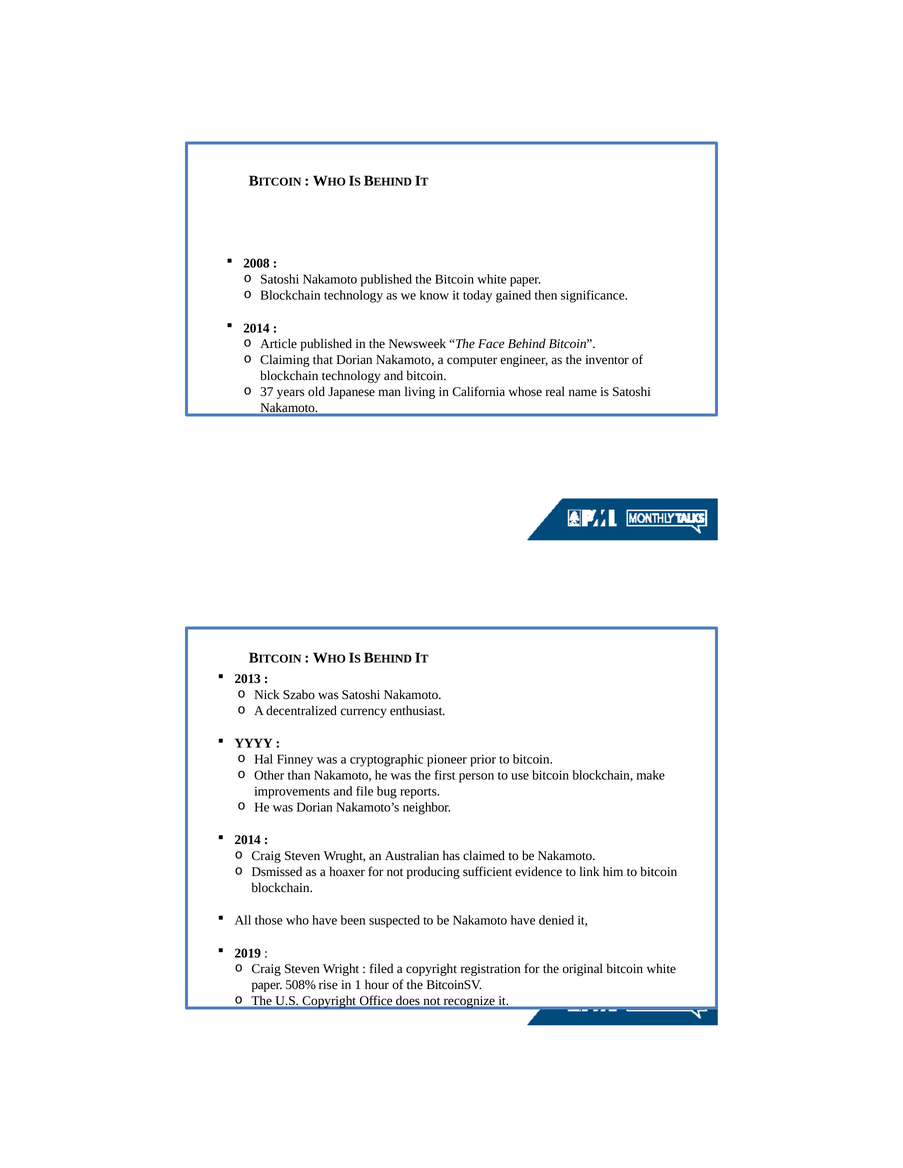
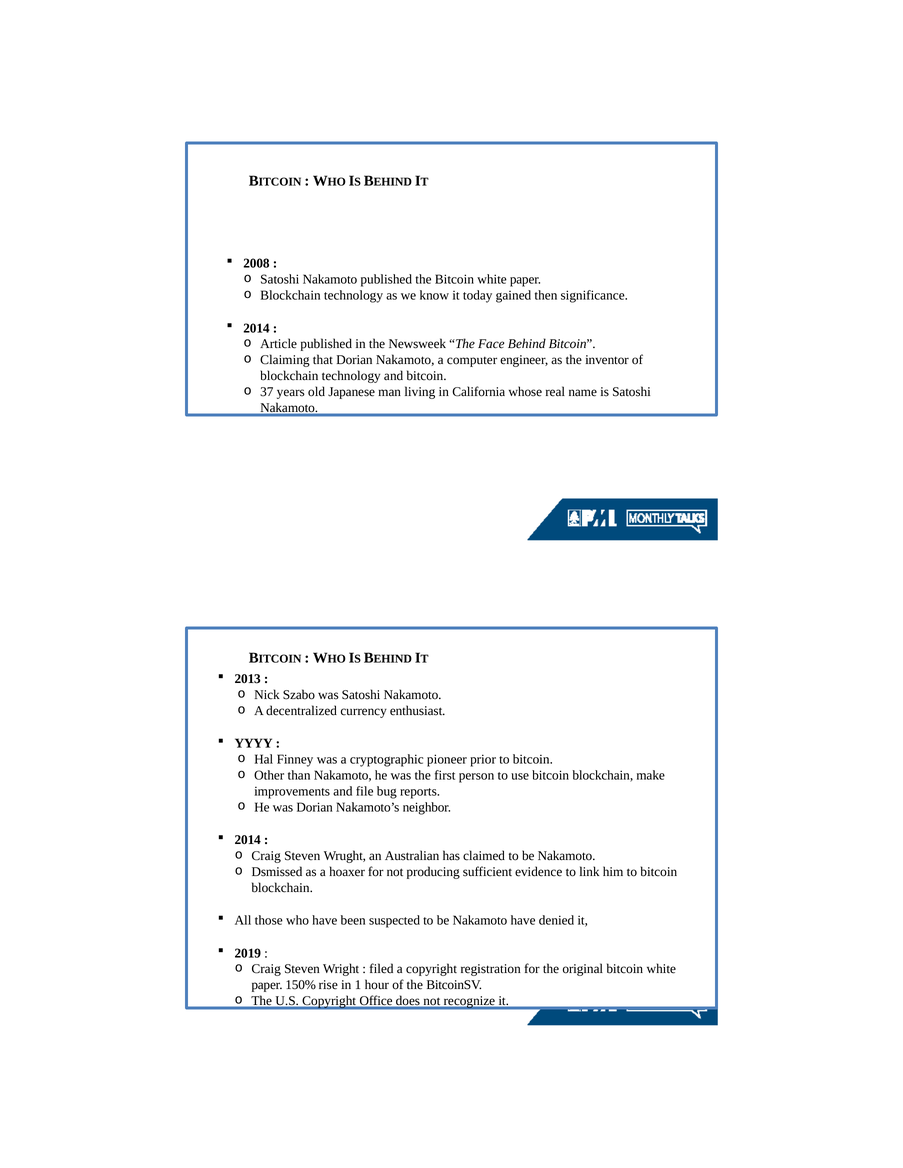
508%: 508% -> 150% (301, 986)
